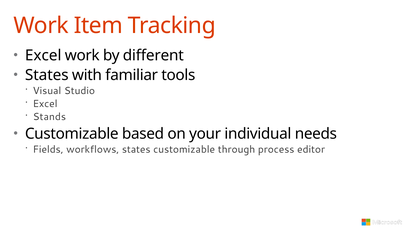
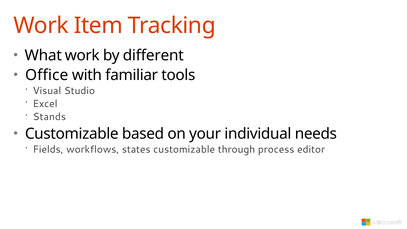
Excel: Excel -> What (43, 56)
States: States -> Office (47, 75)
